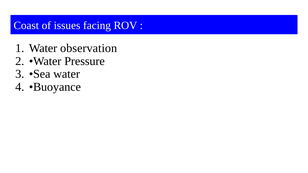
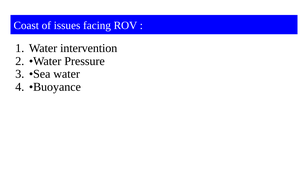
observation: observation -> intervention (89, 48)
